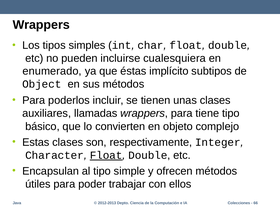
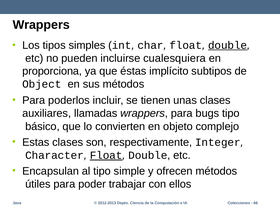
double underline: none -> present (228, 45)
enumerado: enumerado -> proporciona (52, 71)
tiene: tiene -> bugs (207, 113)
